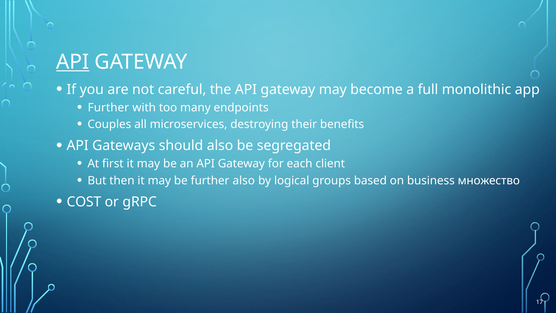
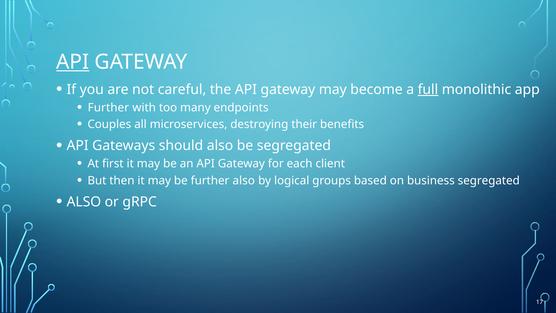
full underline: none -> present (428, 89)
business множество: множество -> segregated (489, 180)
COST: COST -> ALSO (84, 202)
